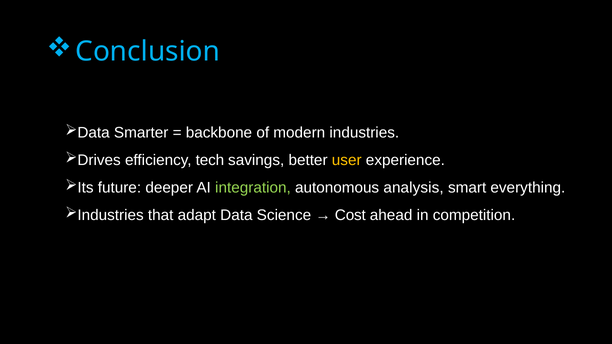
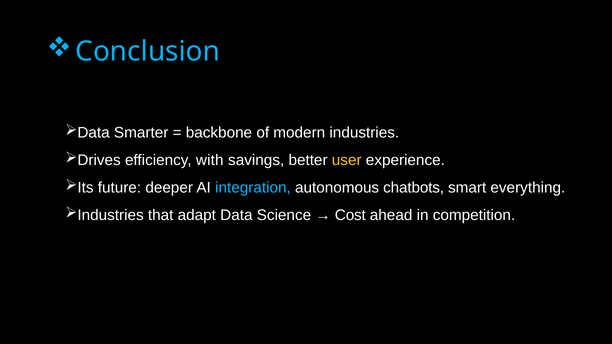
tech: tech -> with (210, 160)
integration colour: light green -> light blue (253, 188)
analysis: analysis -> chatbots (414, 188)
